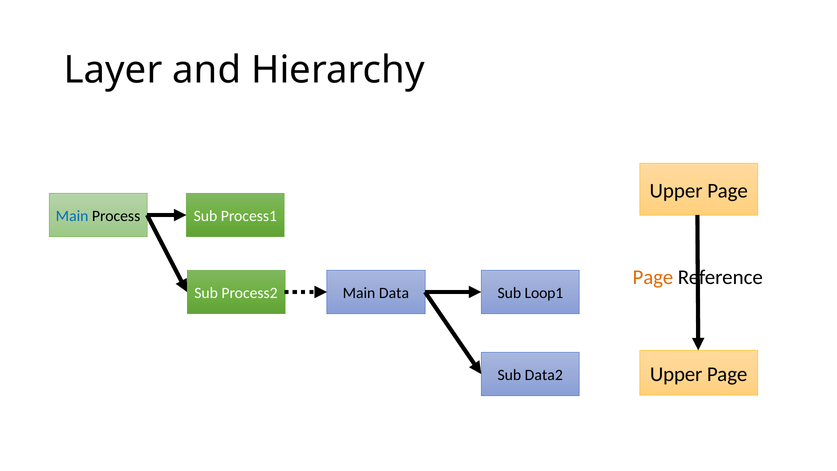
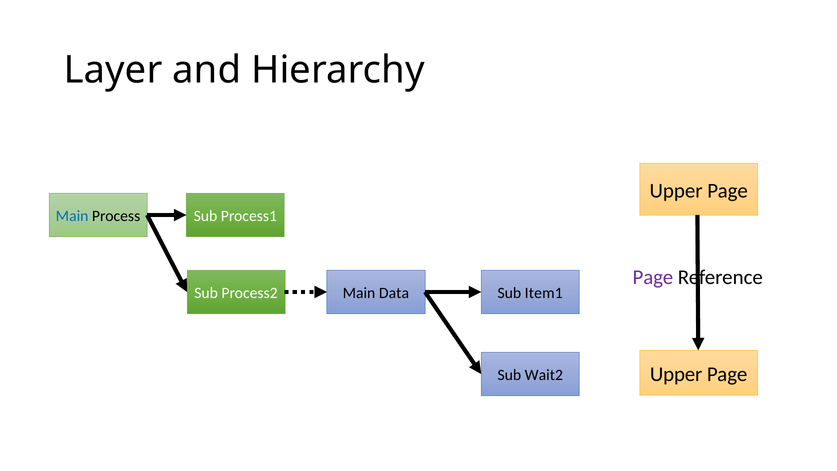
Page colour: orange -> purple (653, 277)
Loop1: Loop1 -> Item1 (544, 293)
Data2: Data2 -> Wait2 (544, 375)
